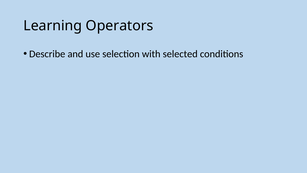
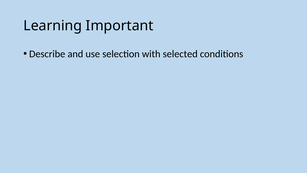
Operators: Operators -> Important (120, 26)
